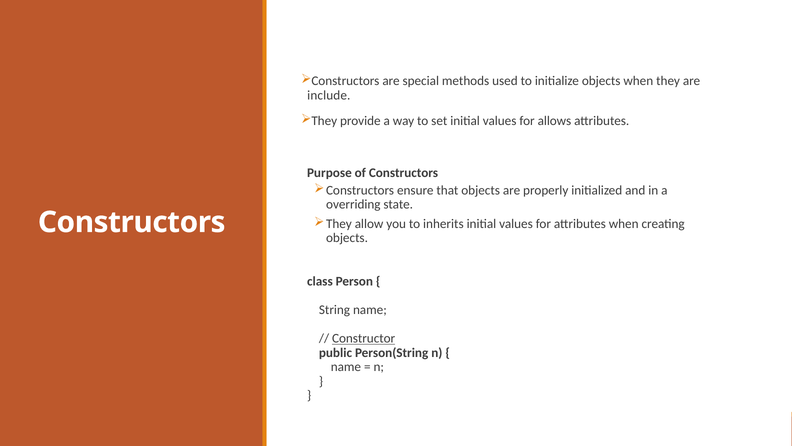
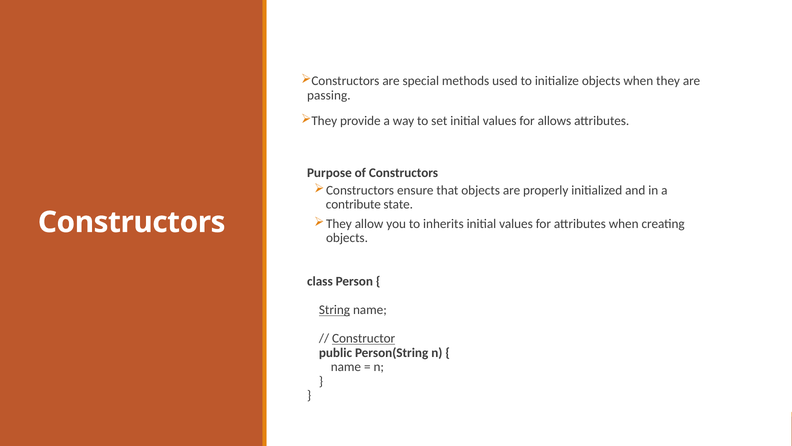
include: include -> passing (329, 95)
overriding: overriding -> contribute (353, 204)
String underline: none -> present (335, 310)
